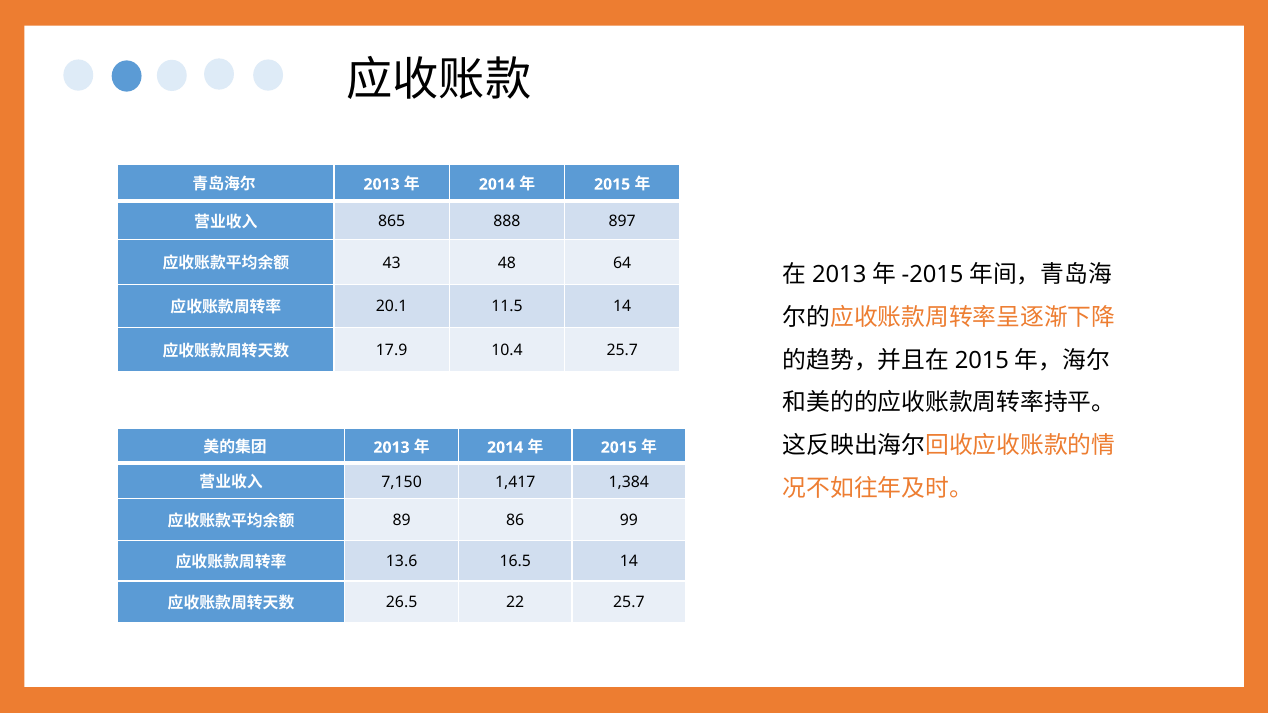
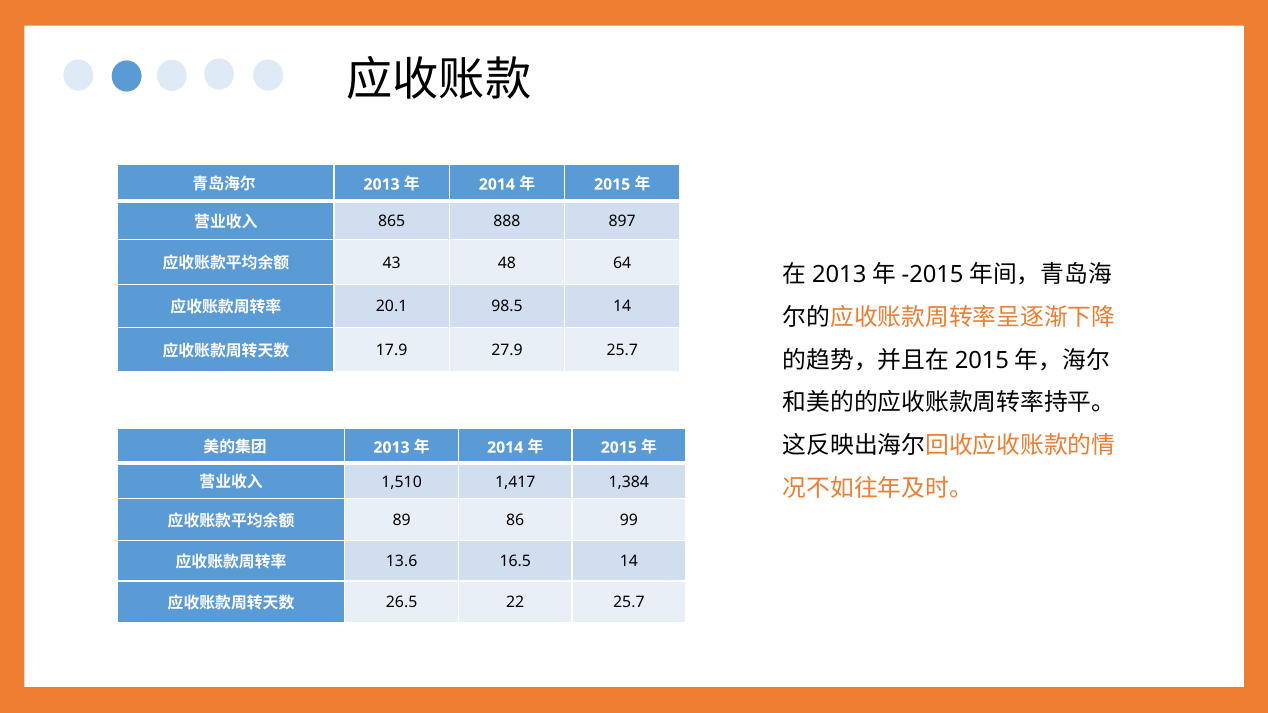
11.5: 11.5 -> 98.5 (507, 307)
10.4: 10.4 -> 27.9 (507, 351)
7,150: 7,150 -> 1,510 (402, 482)
